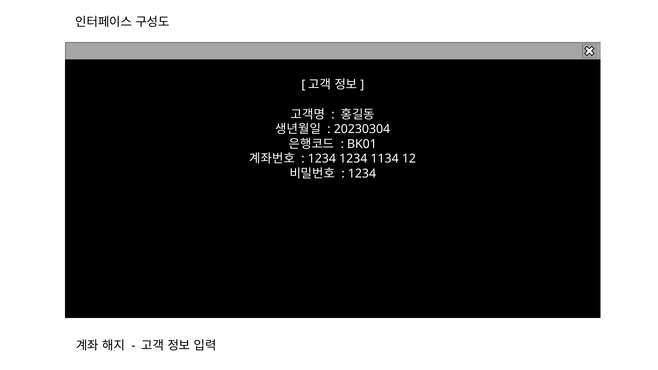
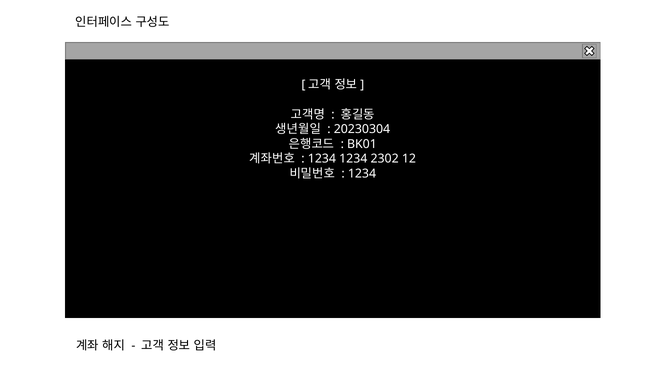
1134: 1134 -> 2302 (385, 159)
